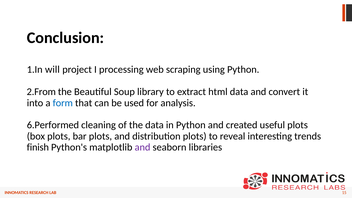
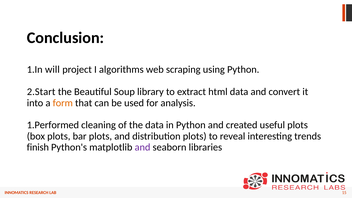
processing: processing -> algorithms (121, 70)
2.From: 2.From -> 2.Start (41, 92)
form colour: blue -> orange (63, 103)
6.Performed: 6.Performed -> 1.Performed (53, 125)
